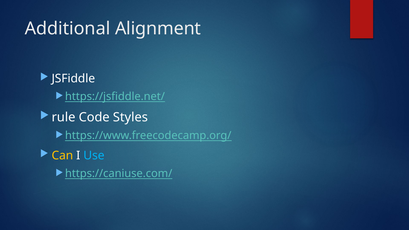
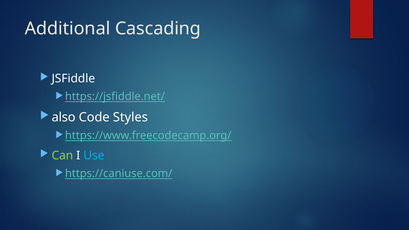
Alignment: Alignment -> Cascading (158, 29)
rule: rule -> also (64, 117)
Can colour: yellow -> light green (62, 156)
